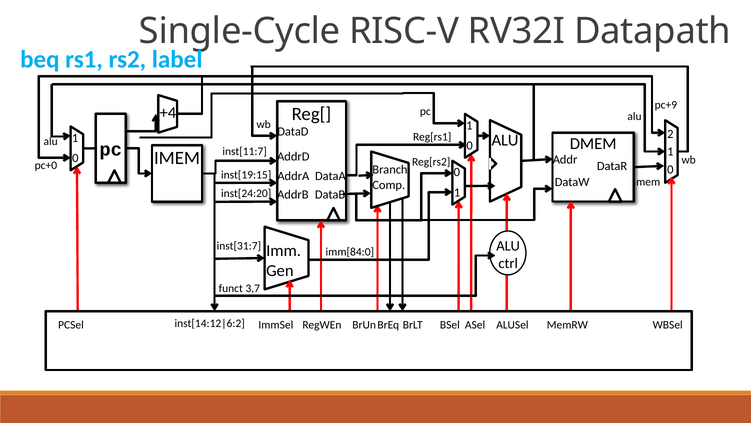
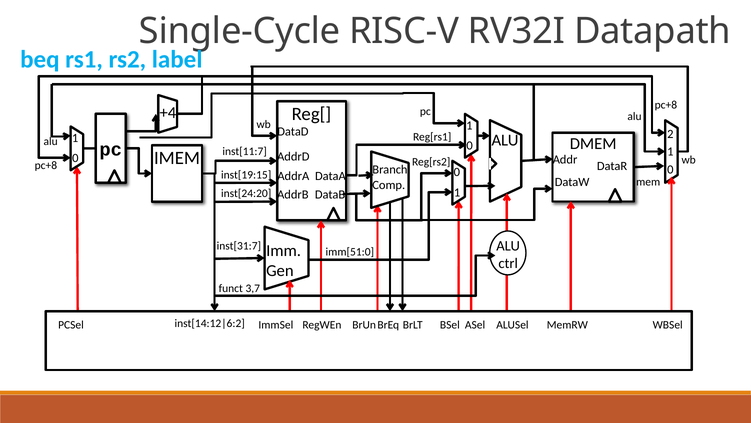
pc+9: pc+9 -> pc+8 (666, 105)
pc+0: pc+0 -> pc+8 (46, 165)
imm[84:0: imm[84:0 -> imm[51:0 (350, 252)
